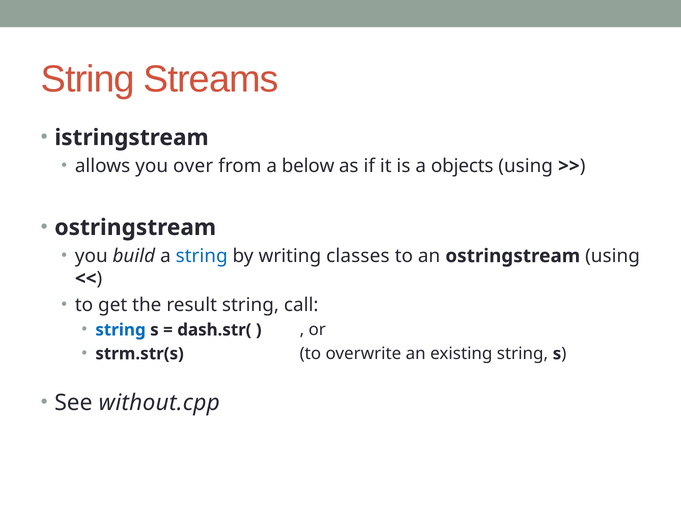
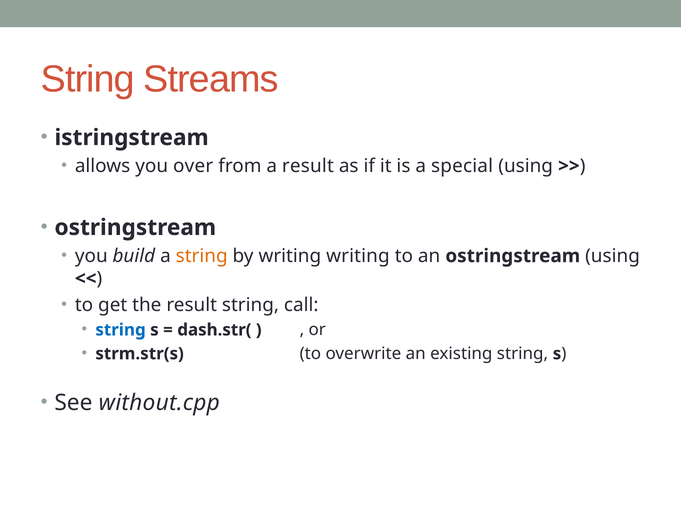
a below: below -> result (308, 166)
objects: objects -> special (462, 166)
string colour: blue -> orange (202, 256)
writing classes: classes -> writing (358, 256)
